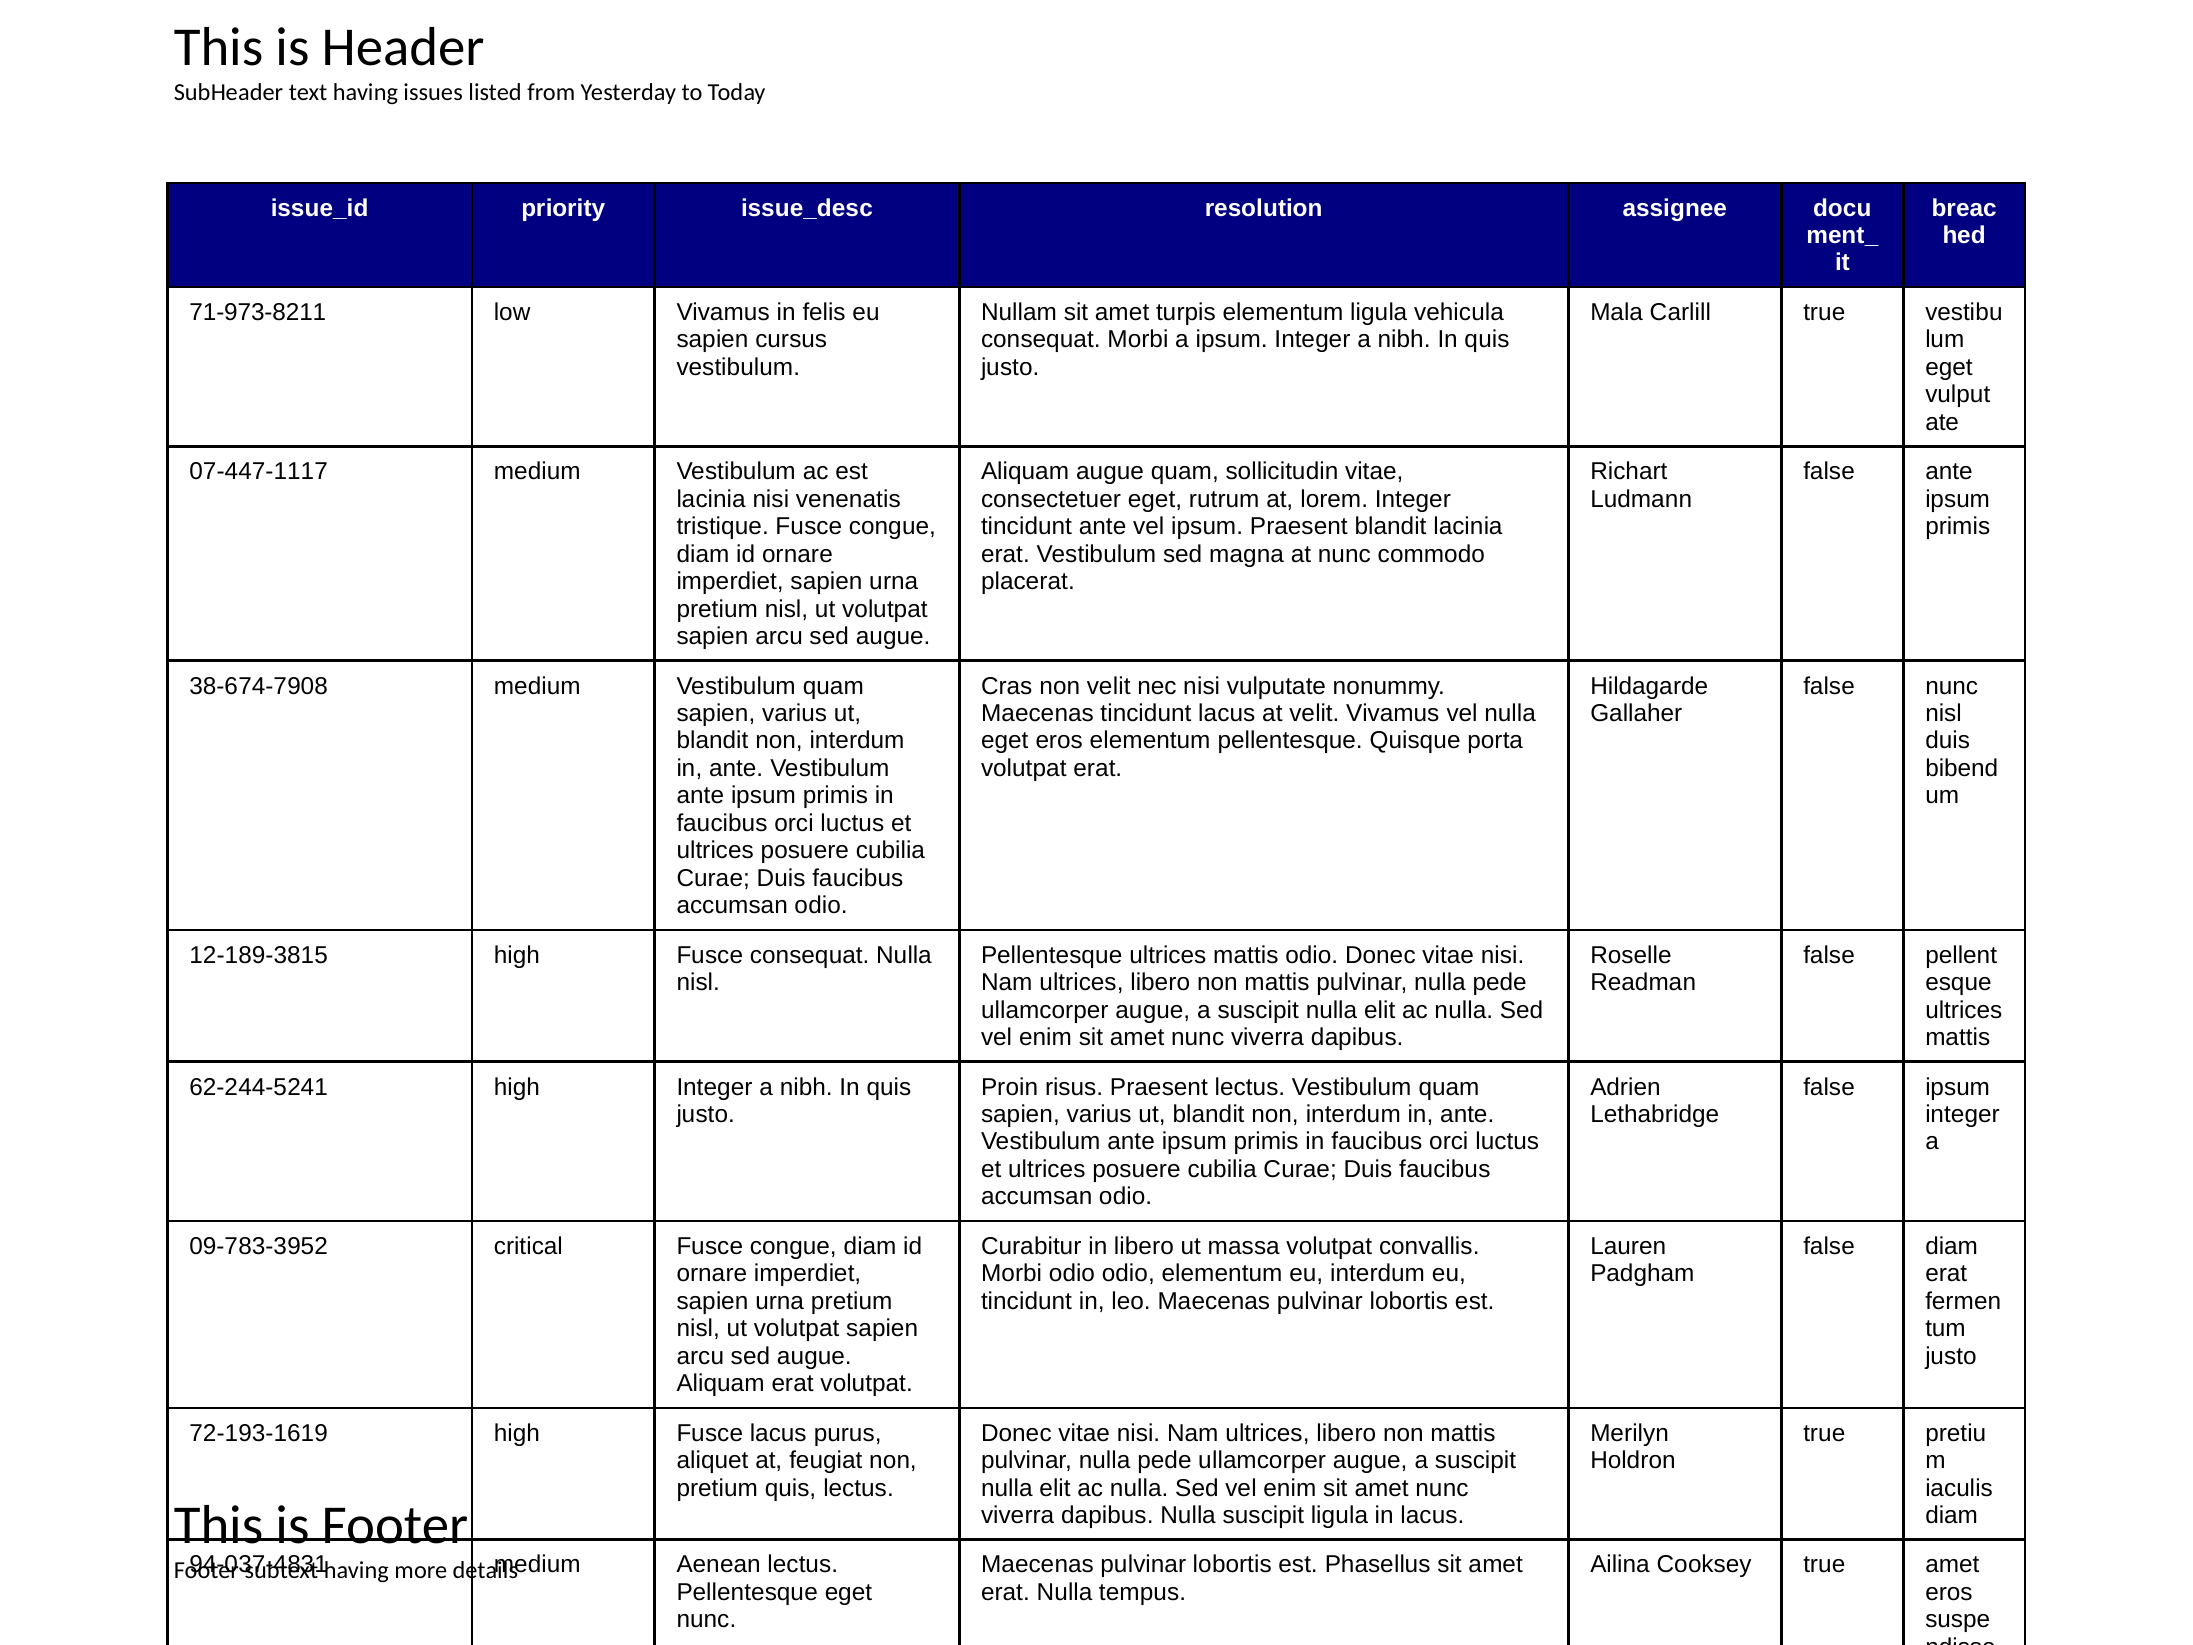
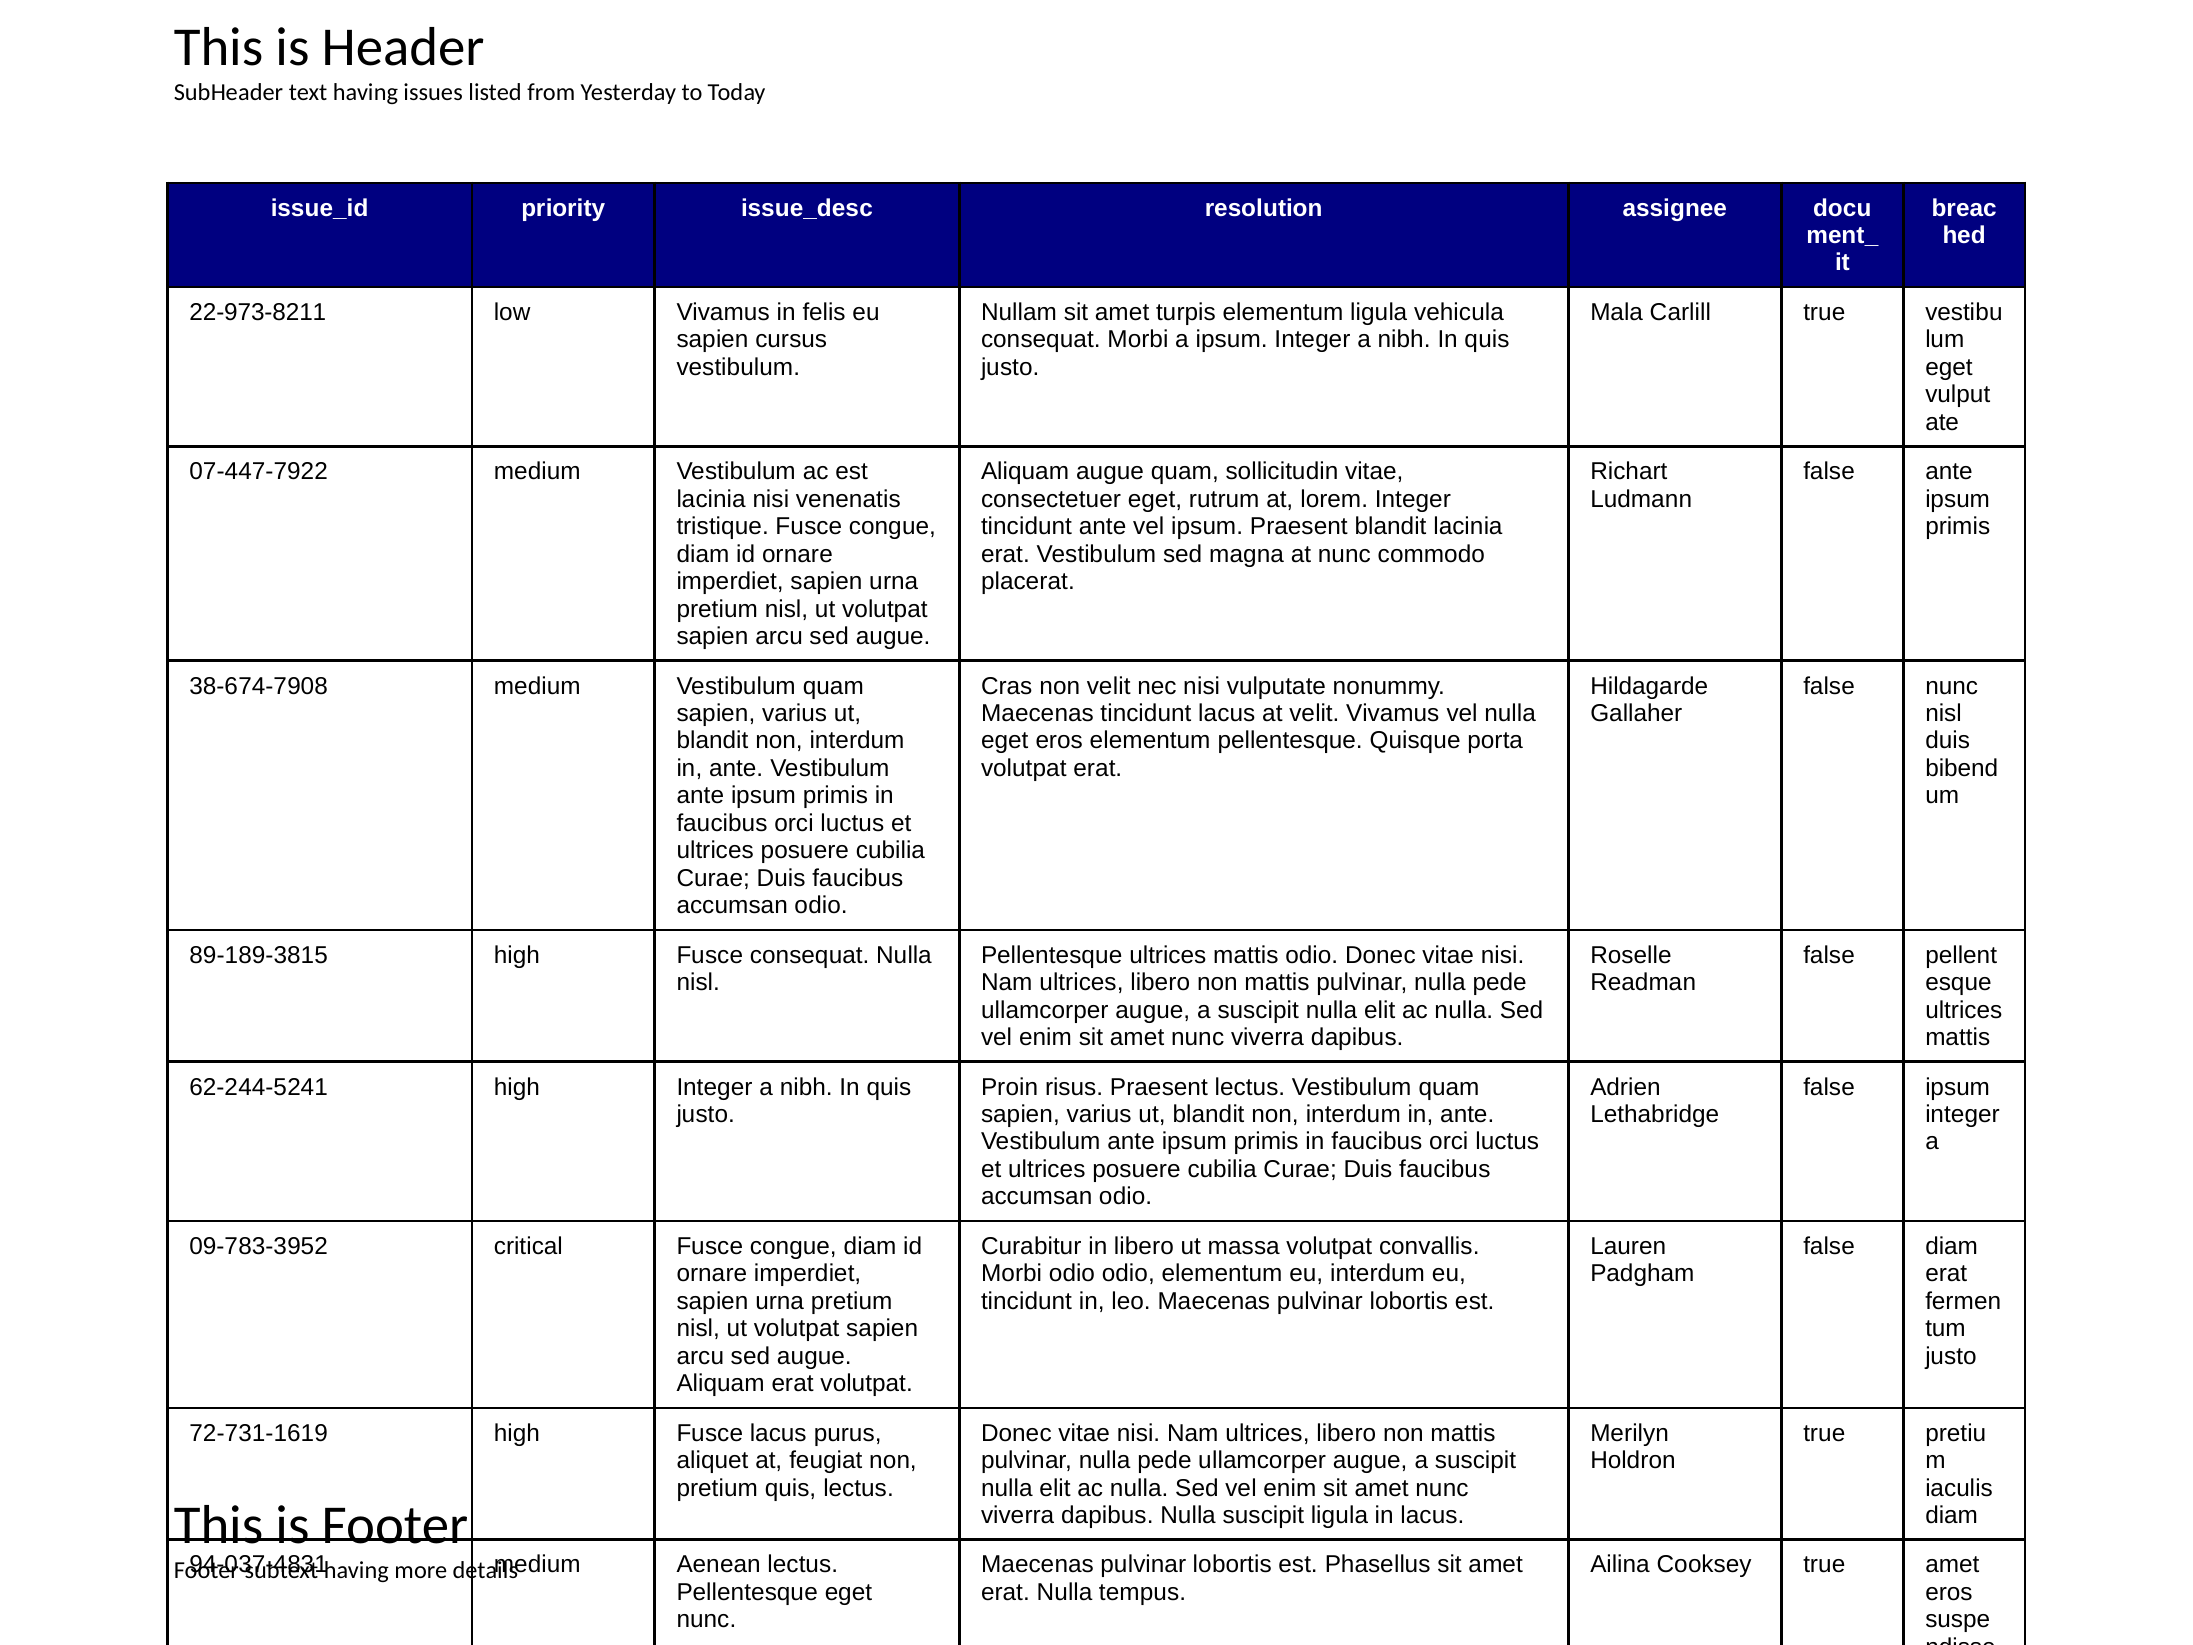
71-973-8211: 71-973-8211 -> 22-973-8211 (258, 312)
07-447-1117: 07-447-1117 -> 07-447-7922 (259, 472)
12-189-3815: 12-189-3815 -> 89-189-3815 (259, 955)
72-193-1619: 72-193-1619 -> 72-731-1619 (259, 1433)
